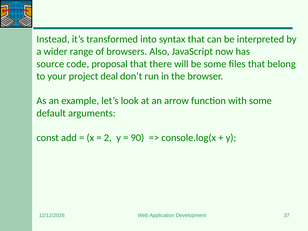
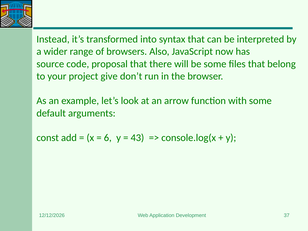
deal: deal -> give (109, 76)
2: 2 -> 6 (108, 138)
90: 90 -> 43 (137, 138)
